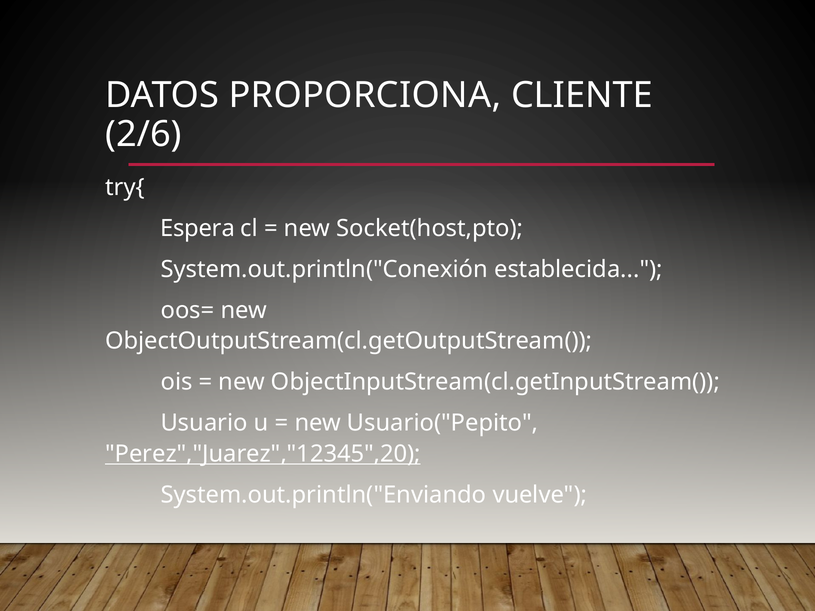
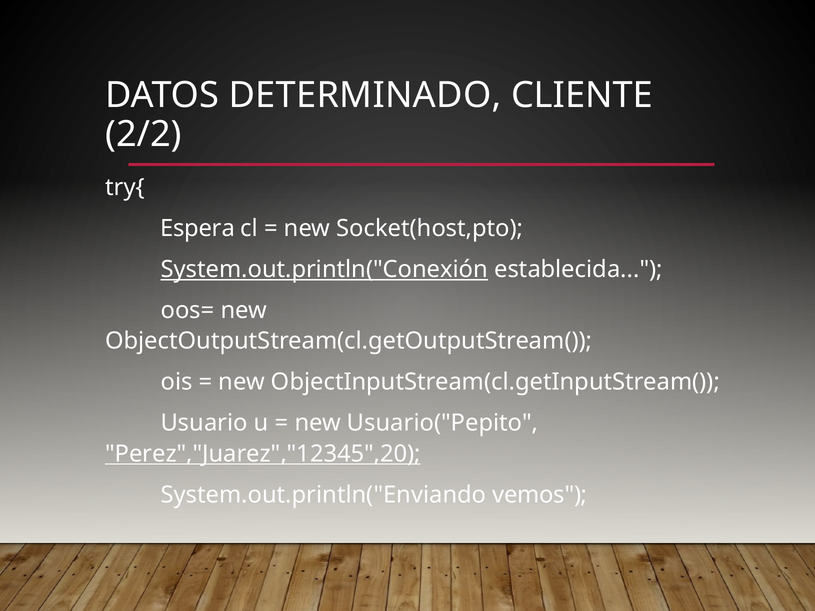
PROPORCIONA: PROPORCIONA -> DETERMINADO (365, 95)
2/6: 2/6 -> 2/2 (143, 134)
System.out.println("Conexión underline: none -> present (324, 269)
vuelve: vuelve -> vemos (540, 495)
